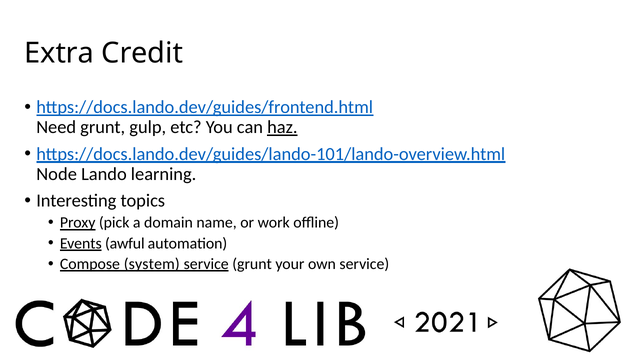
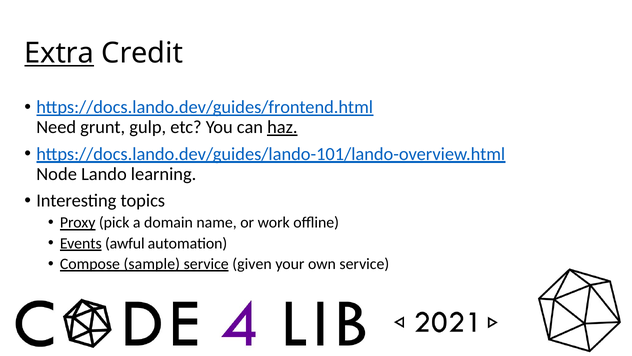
Extra underline: none -> present (59, 53)
system: system -> sample (152, 264)
service grunt: grunt -> given (252, 264)
